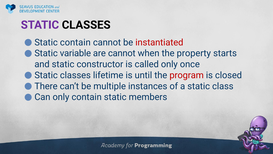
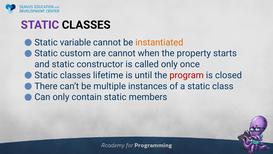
Static contain: contain -> variable (75, 42)
instantiated colour: red -> orange (159, 42)
variable: variable -> custom (75, 53)
